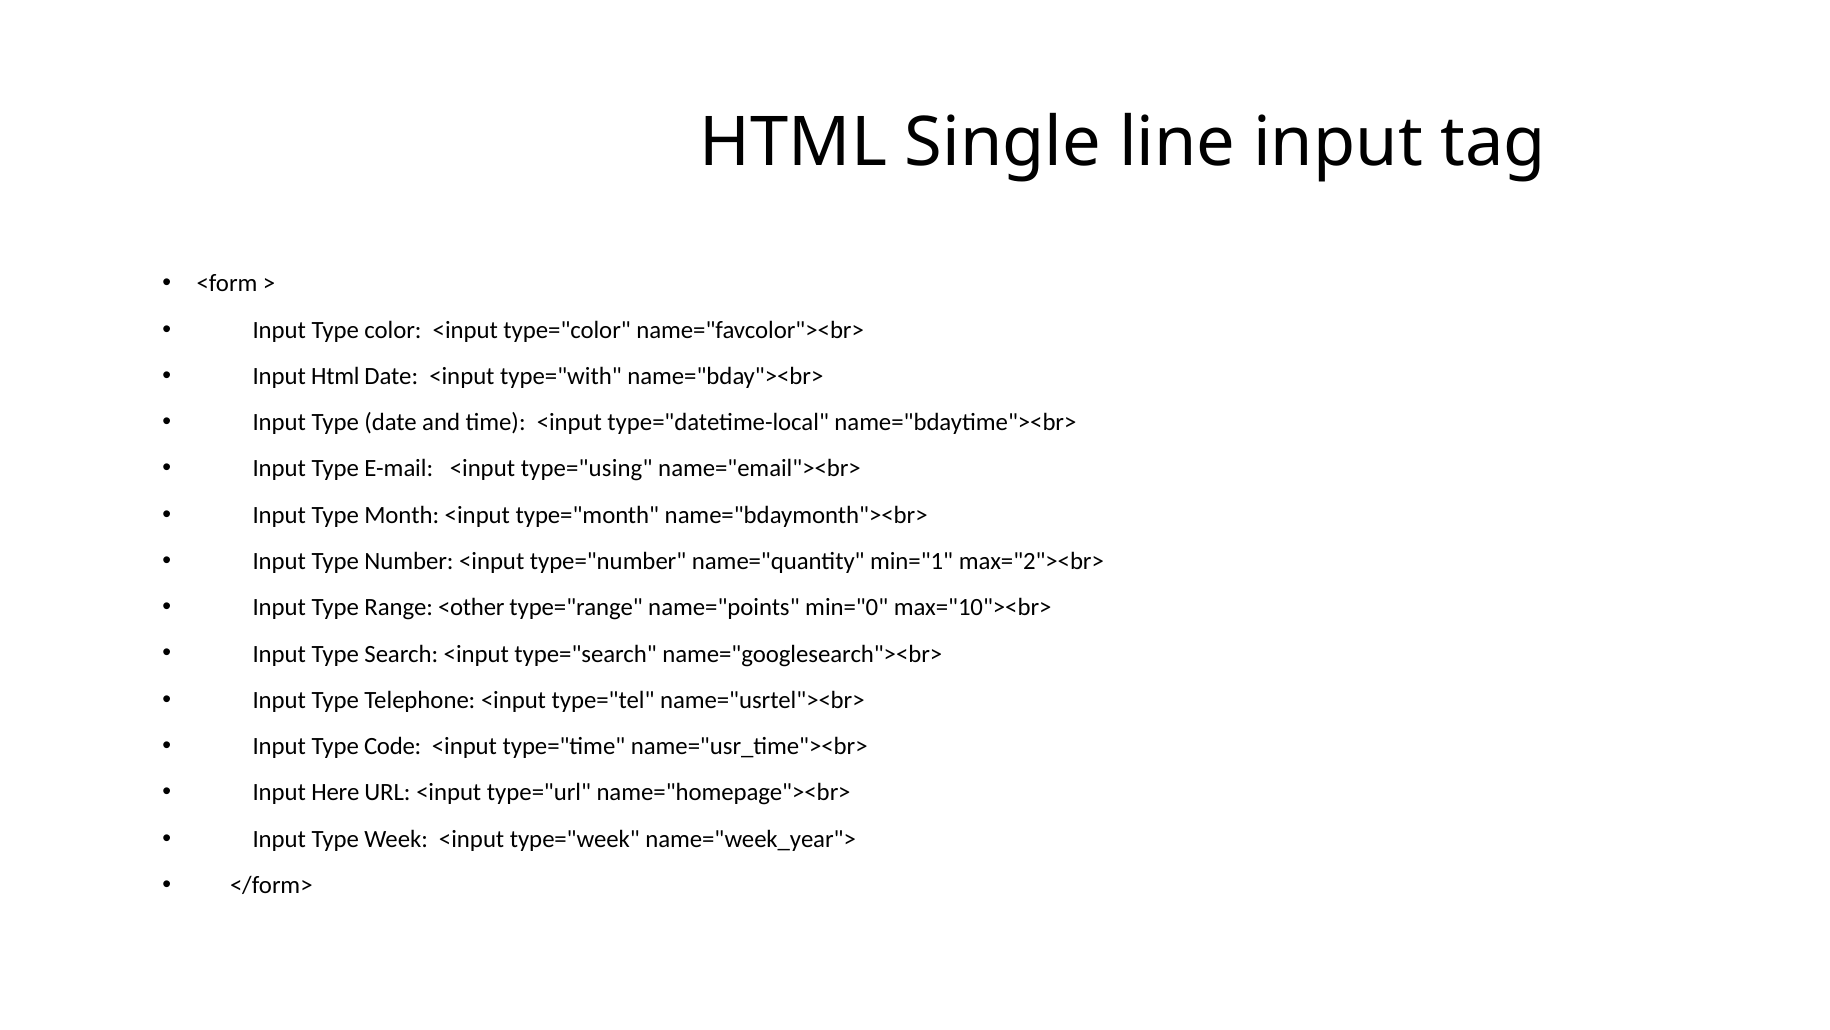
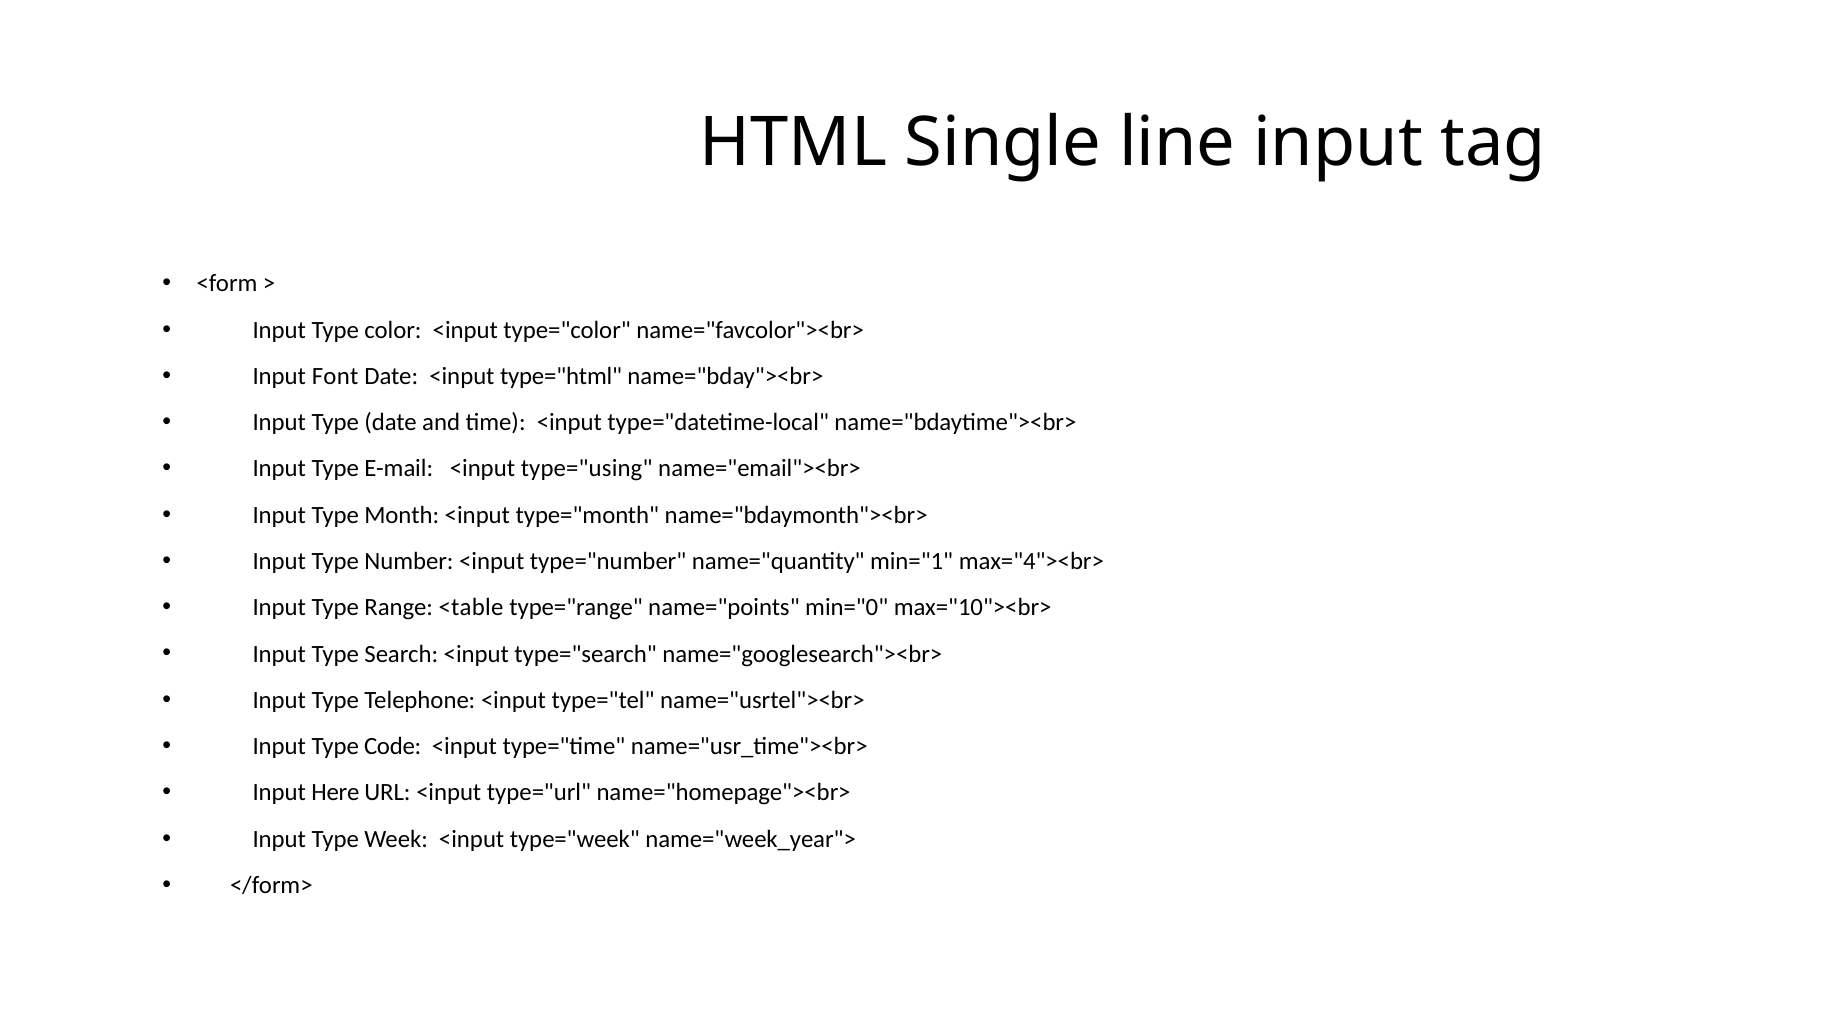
Input Html: Html -> Font (335, 376)
type="with: type="with -> type="html (561, 376)
max="2"><br>: max="2"><br> -> max="4"><br> (1031, 561)
<other: <other -> <table (471, 607)
